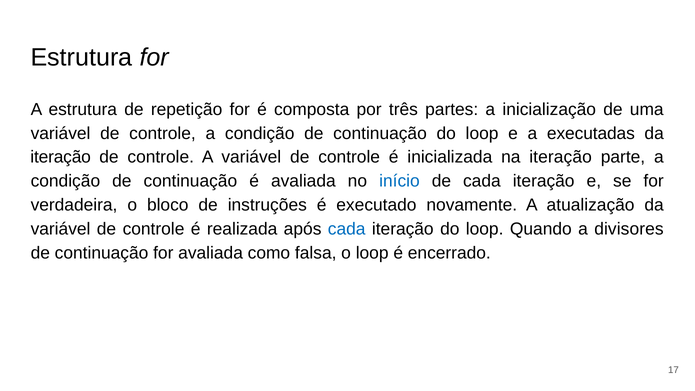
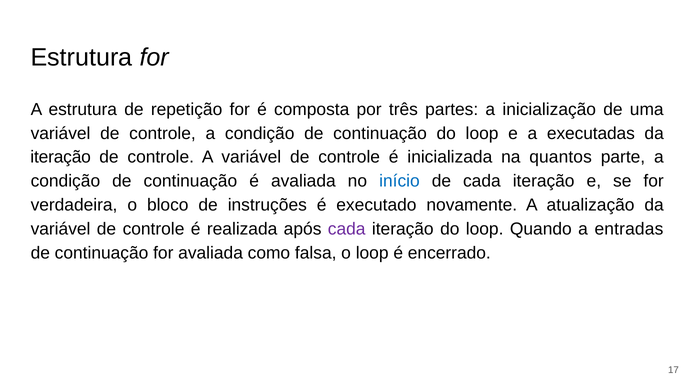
na iteração: iteração -> quantos (561, 157)
cada colour: blue -> purple (347, 229)
divisores: divisores -> entradas (629, 229)
